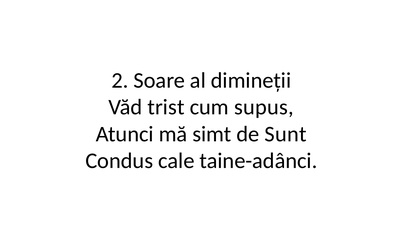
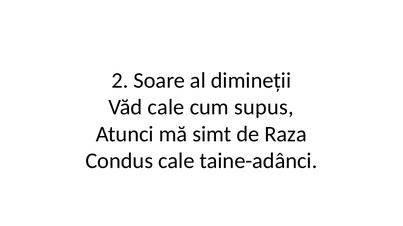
Văd trist: trist -> cale (166, 108)
Sunt: Sunt -> Raza (286, 134)
